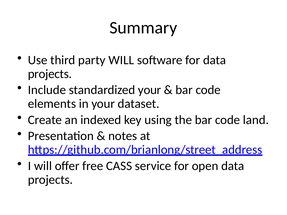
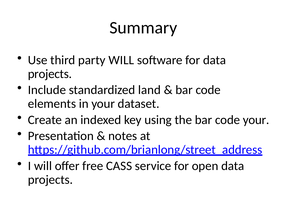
standardized your: your -> land (149, 90)
code land: land -> your (256, 120)
